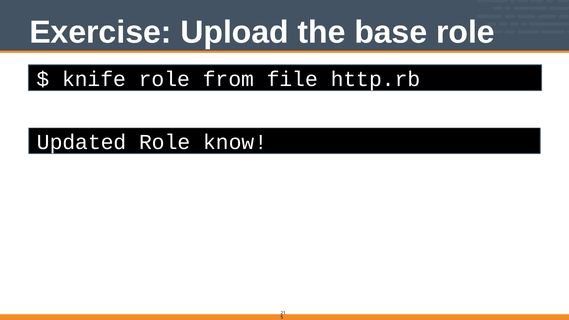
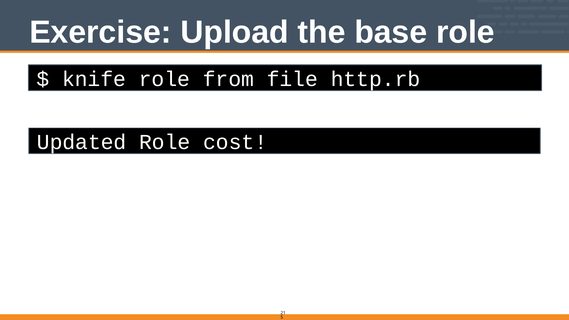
know: know -> cost (235, 142)
